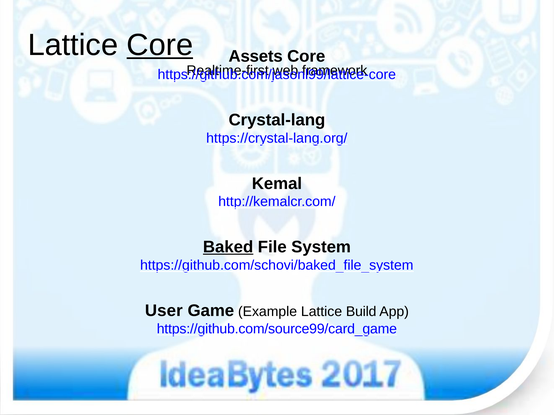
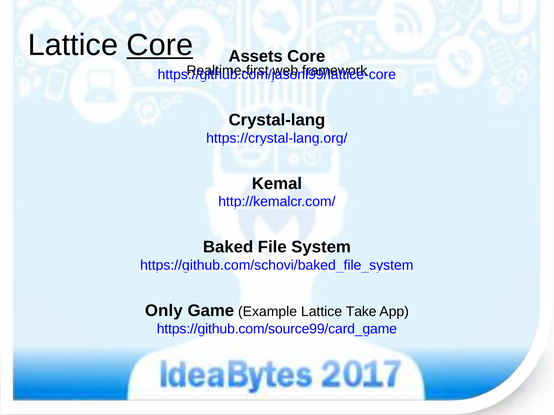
Baked underline: present -> none (228, 247)
User: User -> Only (164, 311)
Build: Build -> Take (361, 312)
